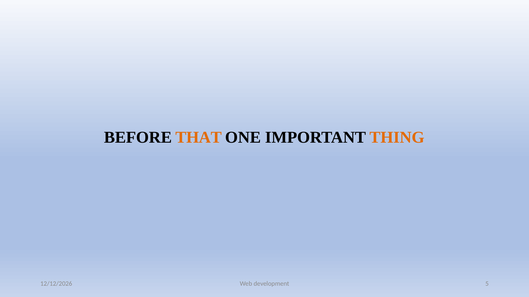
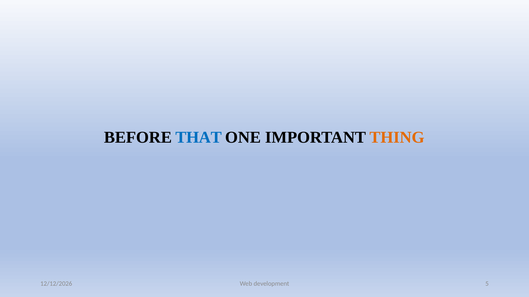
THAT colour: orange -> blue (199, 138)
